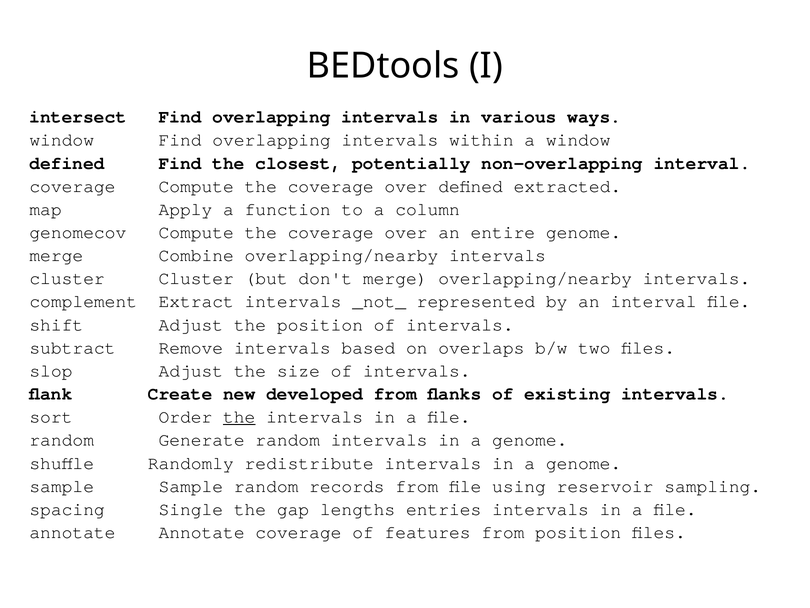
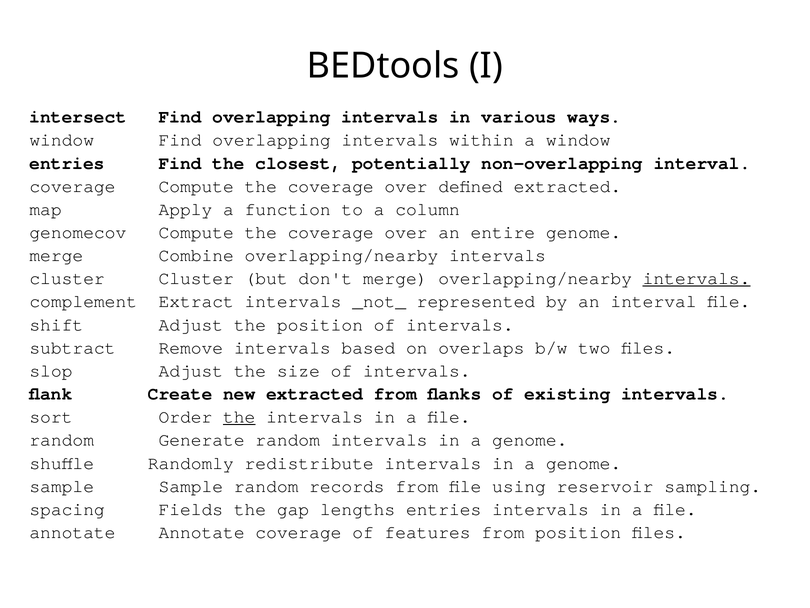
defined: defined -> entries (67, 163)
intervals underline: none -> present (697, 278)
new developed: developed -> extracted (315, 394)
Single: Single -> Fields (191, 509)
